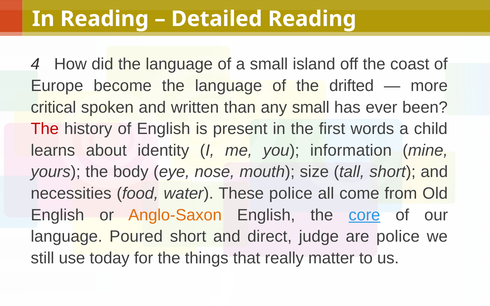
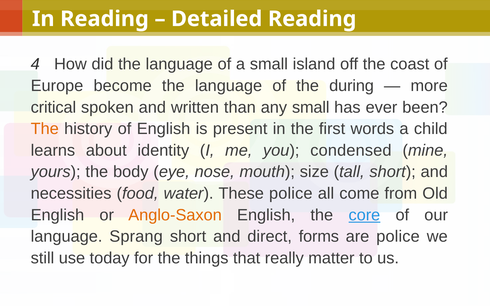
drifted: drifted -> during (352, 86)
The colour: red -> orange (45, 129)
information: information -> condensed (351, 150)
Poured: Poured -> Sprang (136, 237)
judge: judge -> forms (319, 237)
